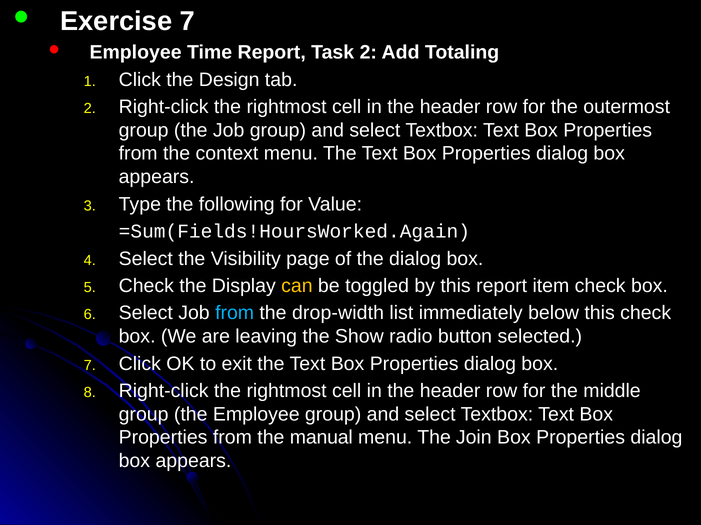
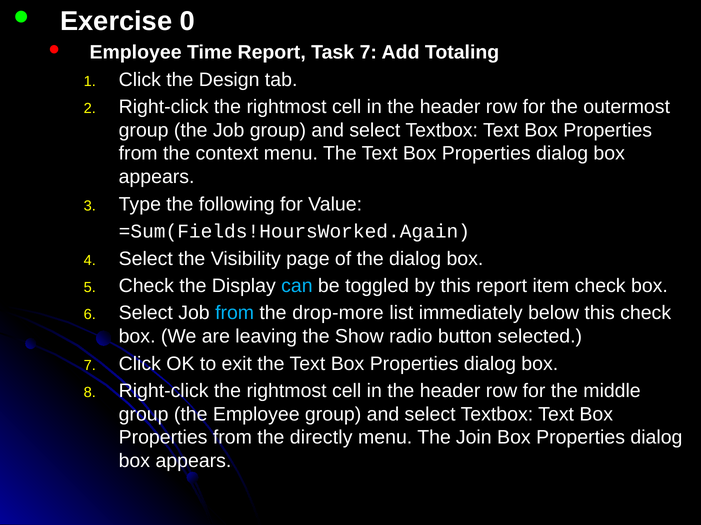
Exercise 7: 7 -> 0 (187, 21)
Task 2: 2 -> 7 (368, 52)
can colour: yellow -> light blue (297, 286)
drop-width: drop-width -> drop-more (338, 313)
manual: manual -> directly (321, 438)
